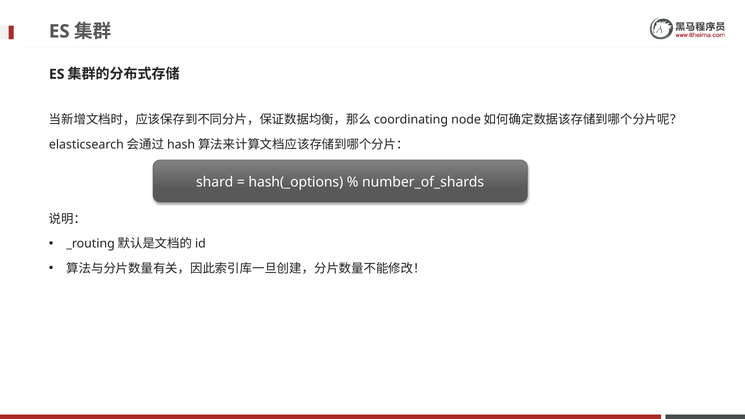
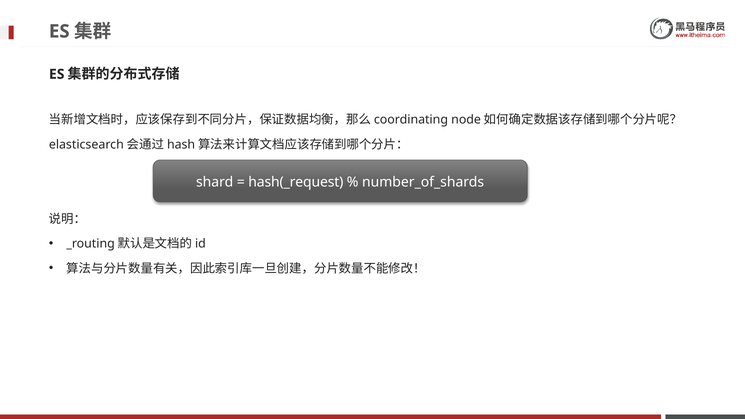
hash(_options: hash(_options -> hash(_request (296, 182)
